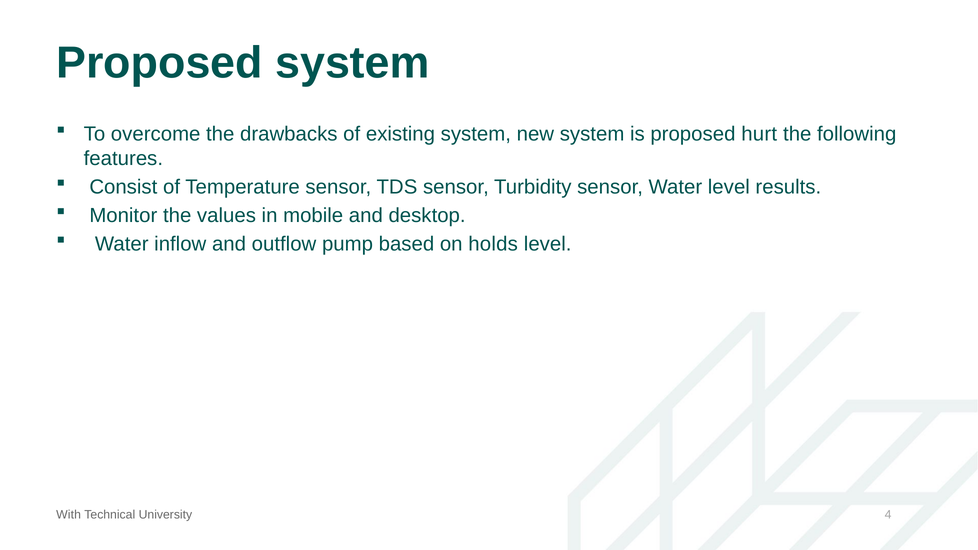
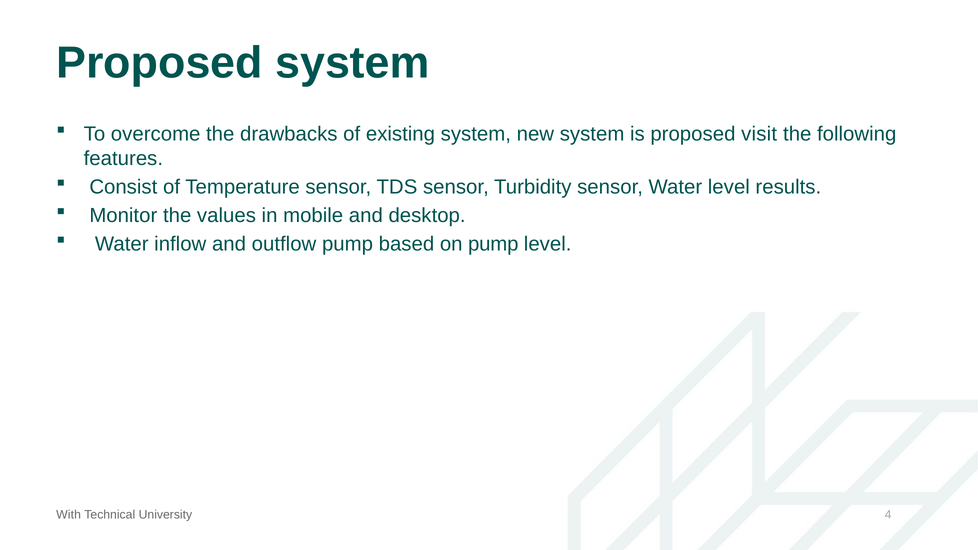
hurt: hurt -> visit (759, 134)
on holds: holds -> pump (493, 244)
